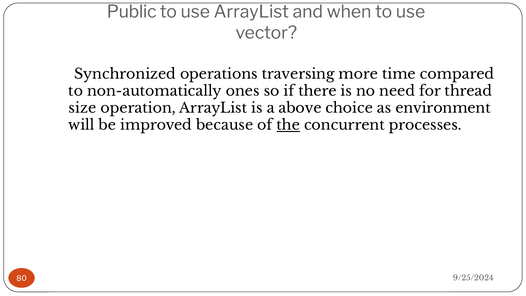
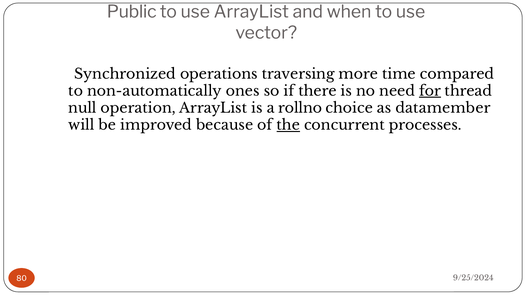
for underline: none -> present (430, 91)
size: size -> null (82, 108)
above: above -> rollno (300, 108)
environment: environment -> datamember (443, 108)
